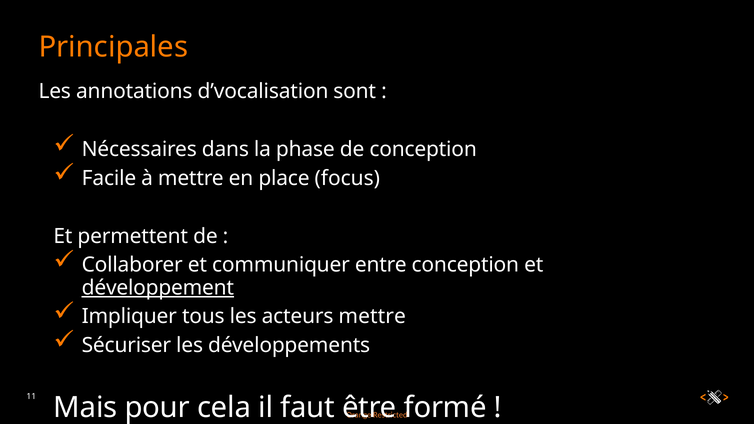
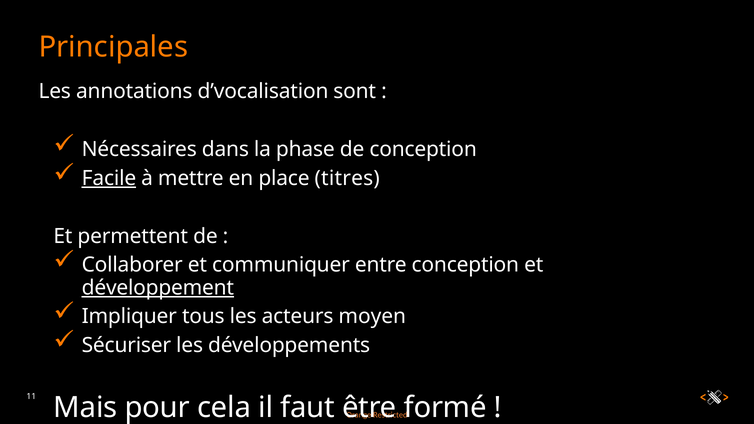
Facile underline: none -> present (109, 178)
focus: focus -> titres (347, 178)
acteurs mettre: mettre -> moyen (372, 317)
